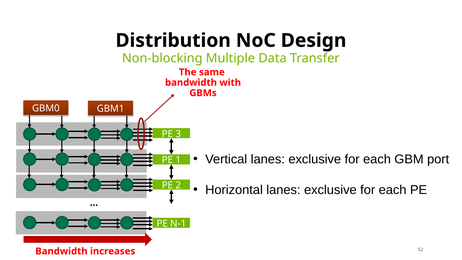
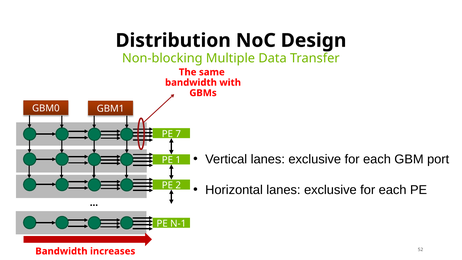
3: 3 -> 7 (178, 134)
